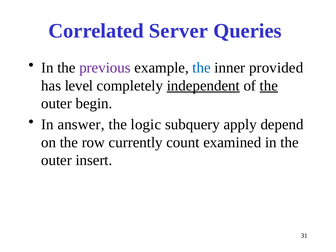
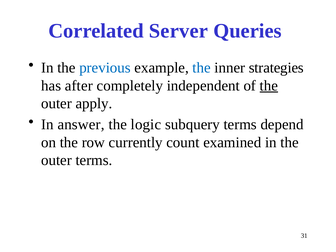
previous colour: purple -> blue (105, 68)
provided: provided -> strategies (276, 68)
level: level -> after (79, 86)
independent underline: present -> none (203, 86)
begin: begin -> apply (94, 104)
subquery apply: apply -> terms (240, 124)
outer insert: insert -> terms (94, 160)
